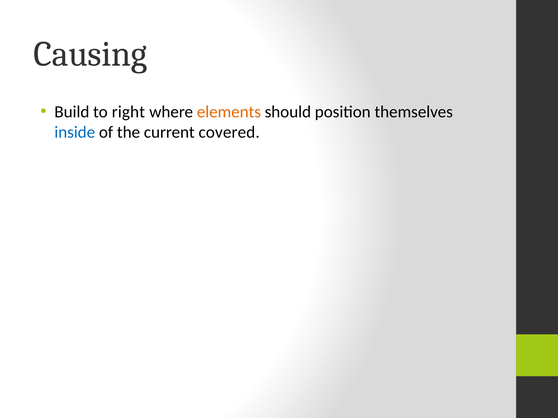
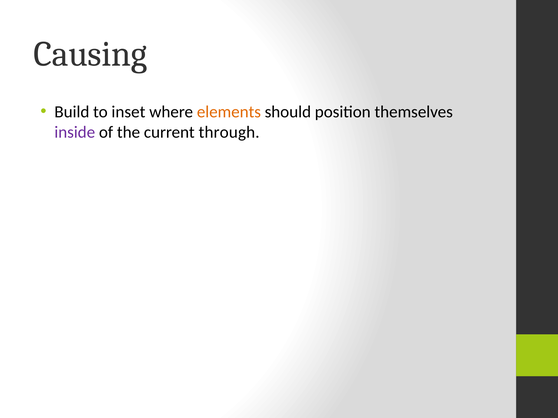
right: right -> inset (128, 112)
inside colour: blue -> purple (75, 132)
covered: covered -> through (229, 132)
